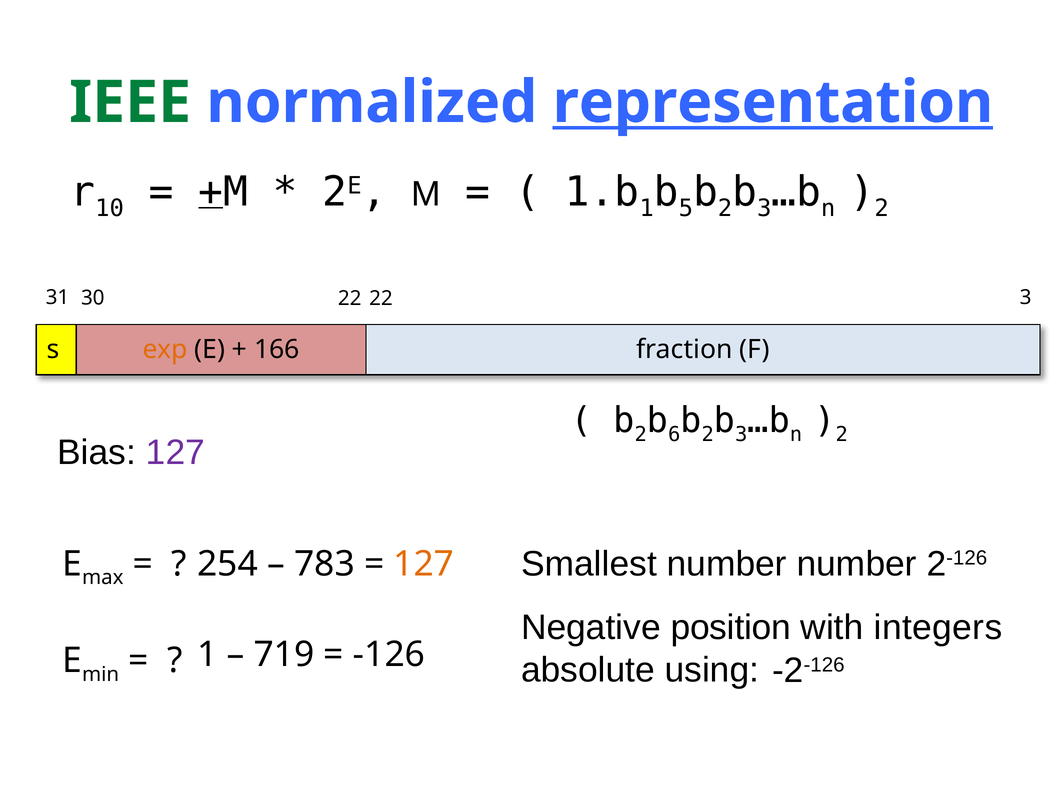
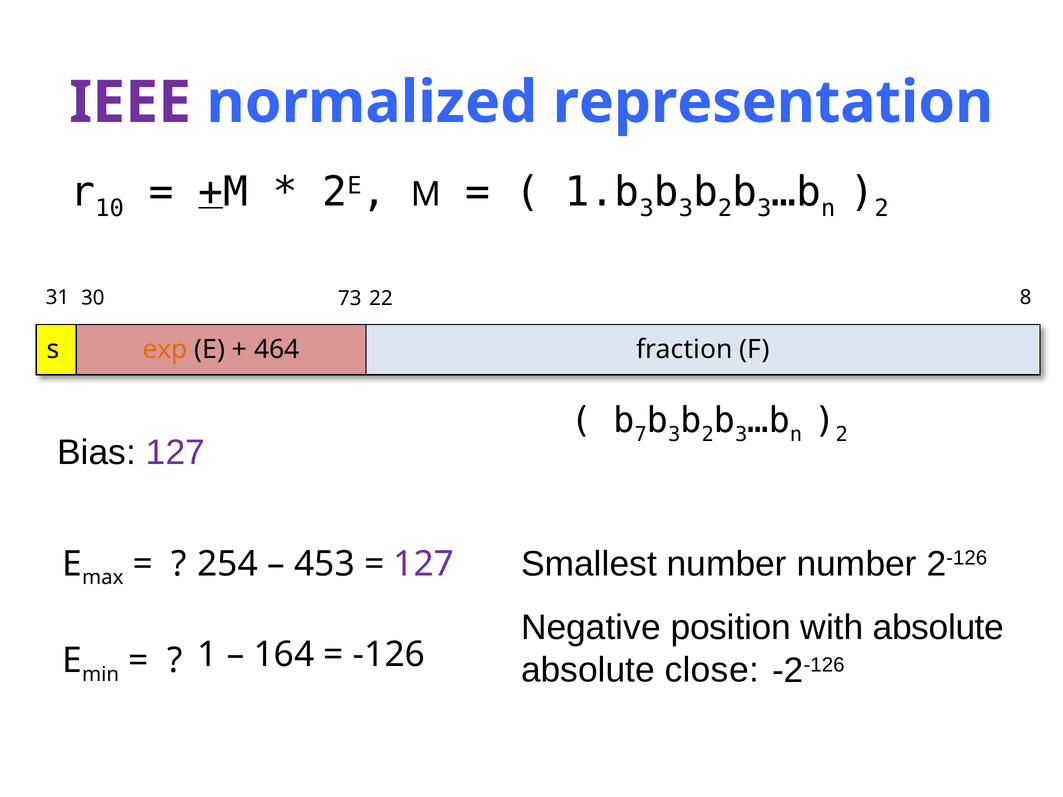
IEEE colour: green -> purple (130, 102)
representation underline: present -> none (773, 102)
1: 1 -> 3 (647, 208)
5: 5 -> 3 (686, 208)
30 22: 22 -> 73 (350, 299)
22 3: 3 -> 8 (1026, 298)
166: 166 -> 464 (277, 350)
2: 2 -> 7 (641, 434)
6: 6 -> 3 (674, 434)
783: 783 -> 453 (324, 564)
127 colour: orange -> purple (424, 564)
integers: integers -> absolute (938, 628)
719: 719 -> 164 (284, 655)
using: using -> close (712, 670)
